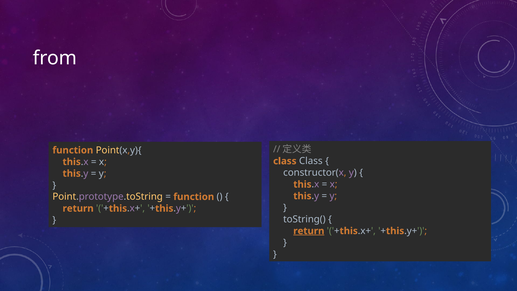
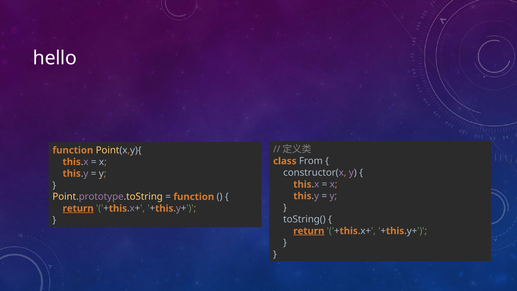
from: from -> hello (55, 58)
class Class: Class -> From (311, 161)
return underline: none -> present (78, 208)
